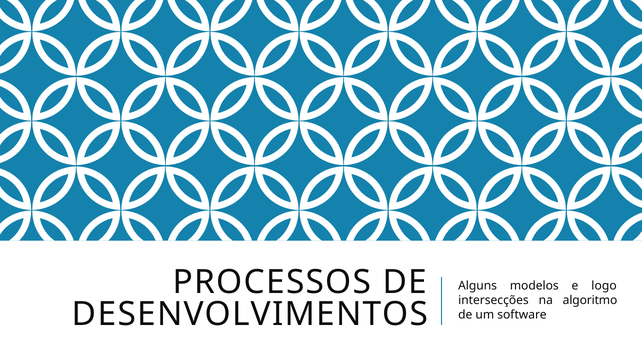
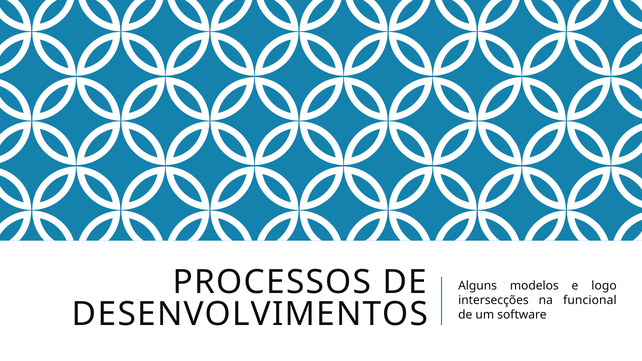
algoritmo: algoritmo -> funcional (590, 301)
